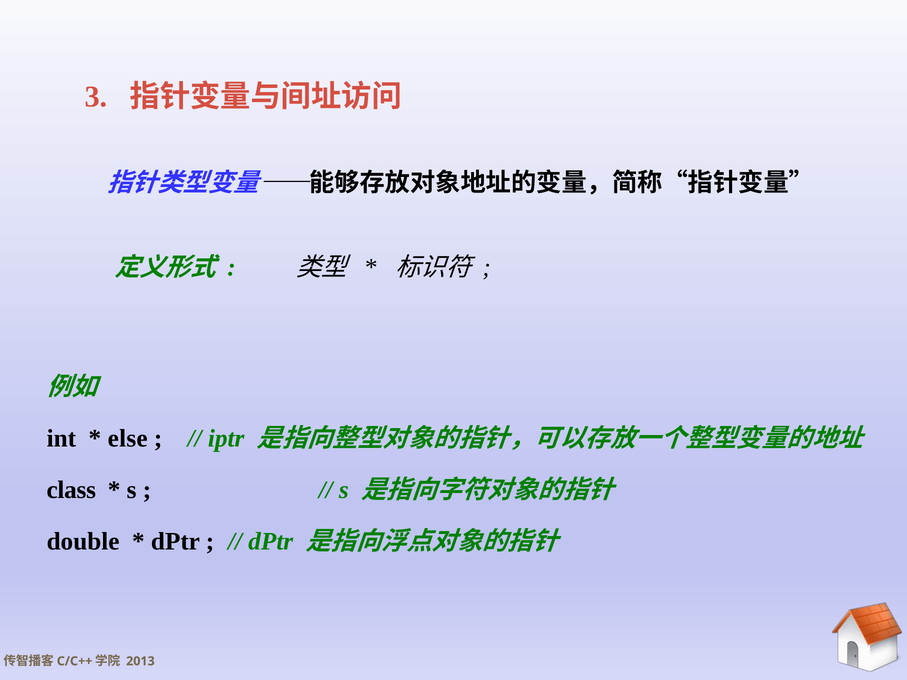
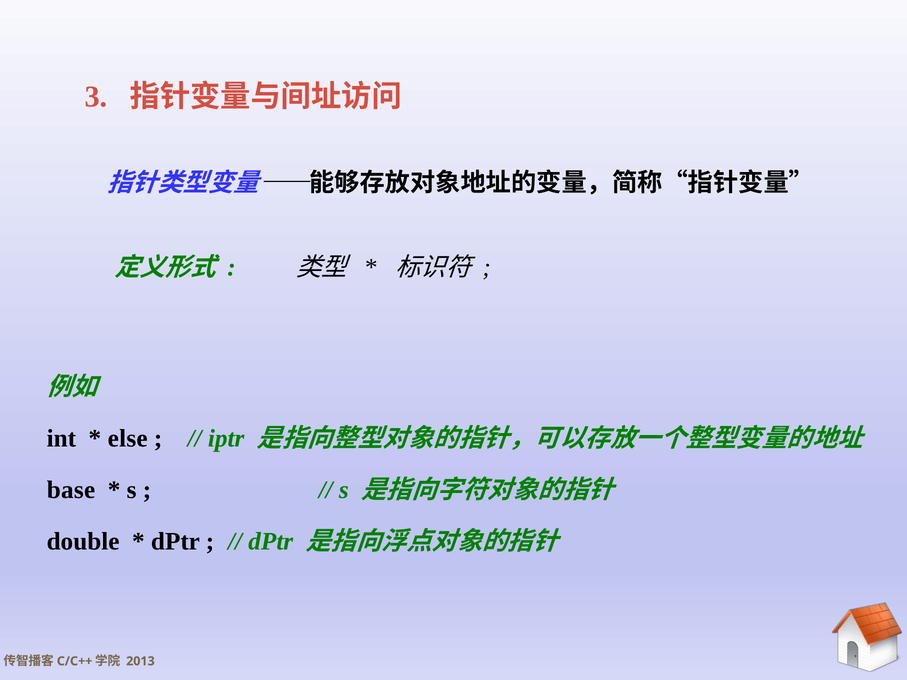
class: class -> base (71, 490)
